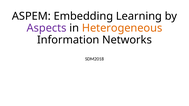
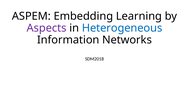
Heterogeneous colour: orange -> blue (122, 28)
